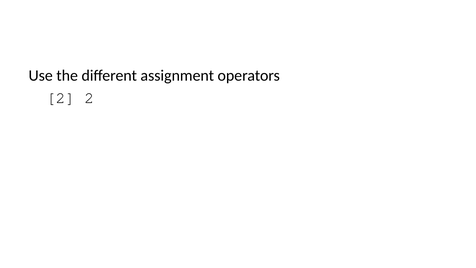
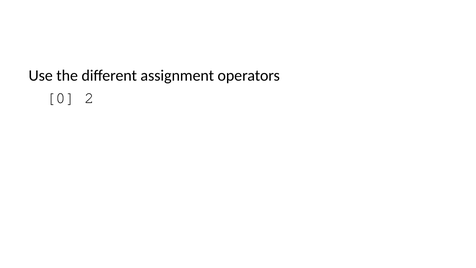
2: 2 -> 0 (61, 98)
